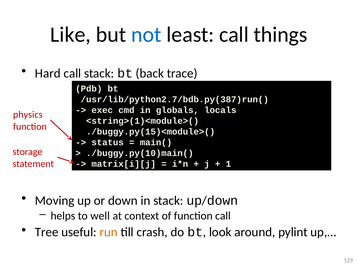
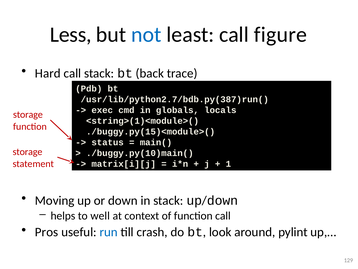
Like: Like -> Less (71, 35)
things: things -> figure (280, 35)
physics: physics -> storage (28, 114)
Tree: Tree -> Pros (47, 232)
run colour: orange -> blue (109, 232)
